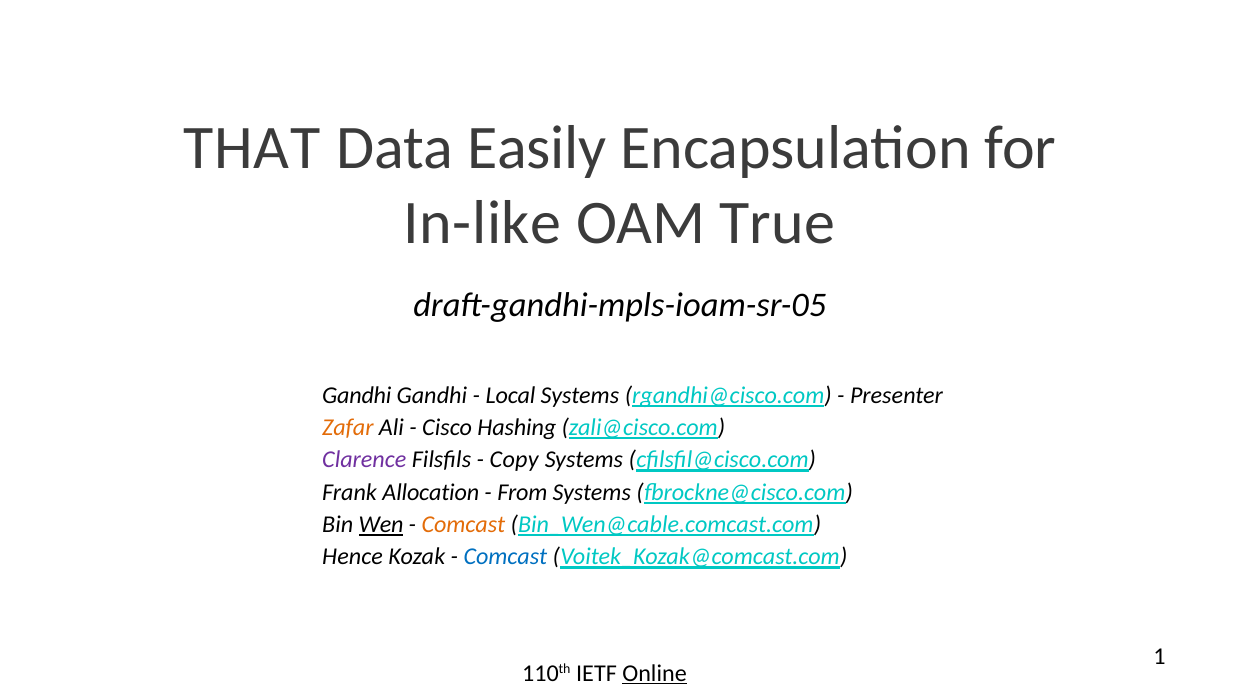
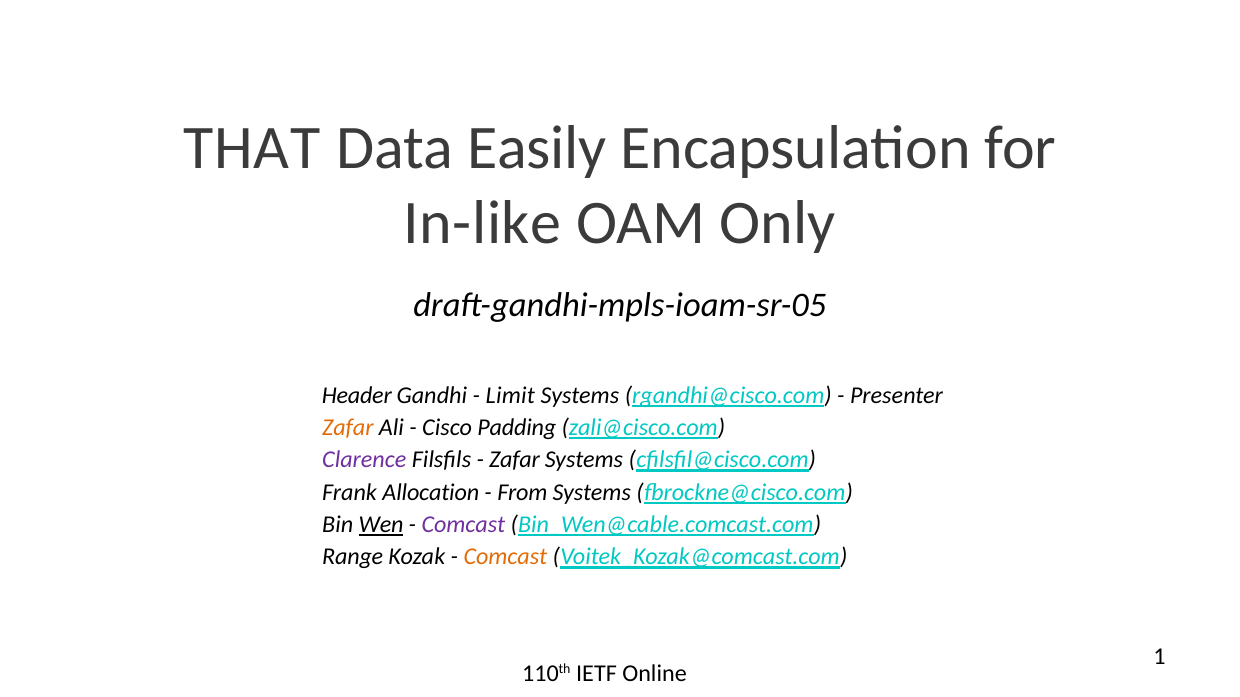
True: True -> Only (778, 223)
Gandhi: Gandhi -> Header (357, 395)
Local: Local -> Limit (510, 395)
Hashing: Hashing -> Padding (517, 428)
Copy: Copy -> Zafar (514, 460)
Comcast colour: orange -> purple (463, 525)
Hence: Hence -> Range (353, 557)
Comcast colour: blue -> orange (505, 557)
Online underline: present -> none (655, 674)
